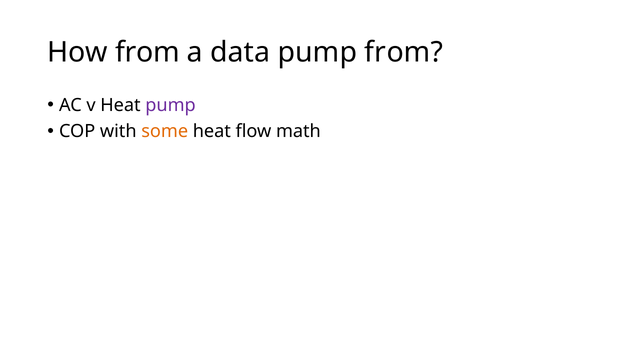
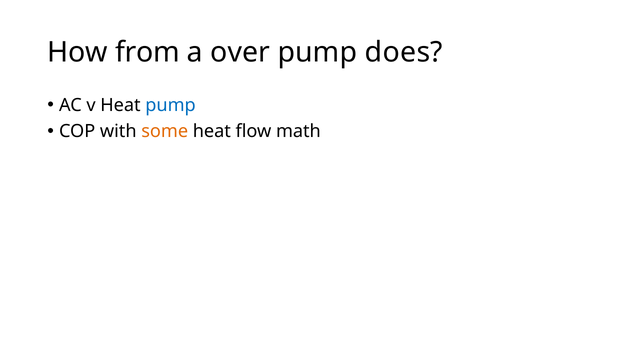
data: data -> over (240, 52)
pump from: from -> does (404, 52)
pump colour: purple -> blue (171, 105)
